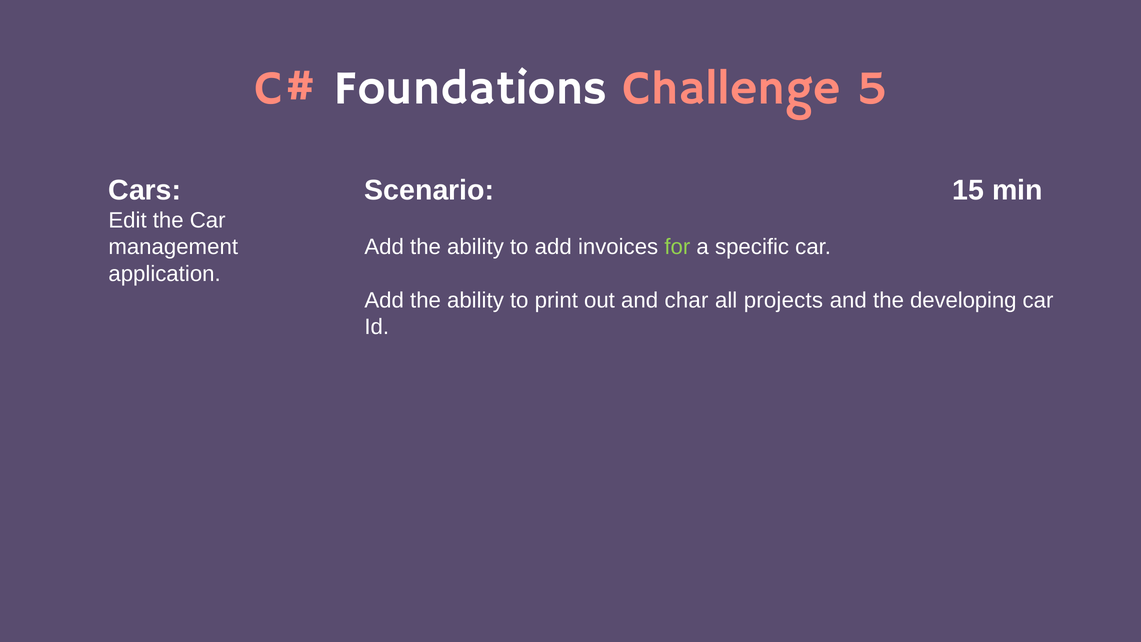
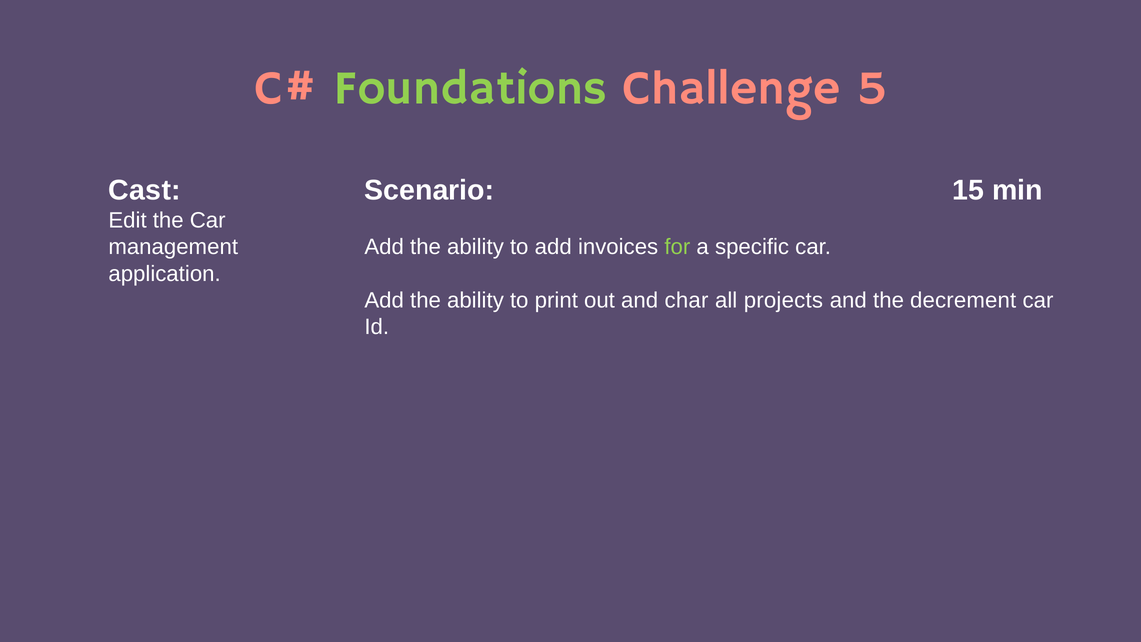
Foundations colour: white -> light green (470, 88)
Cars: Cars -> Cast (145, 190)
developing: developing -> decrement (963, 300)
